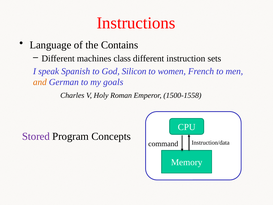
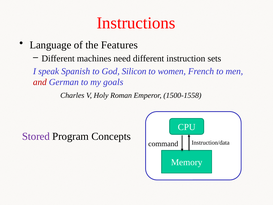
Contains: Contains -> Features (119, 45)
class: class -> need (122, 58)
and colour: orange -> red (40, 82)
